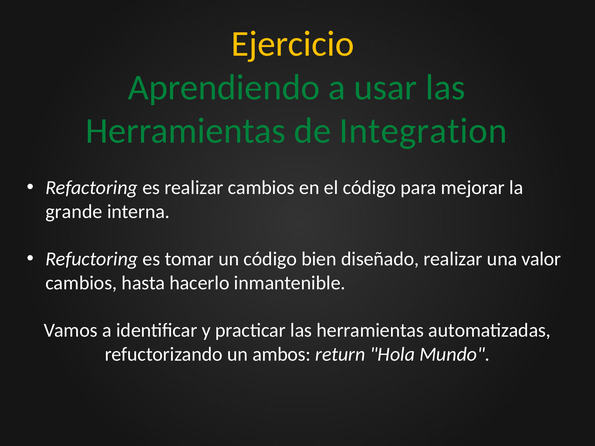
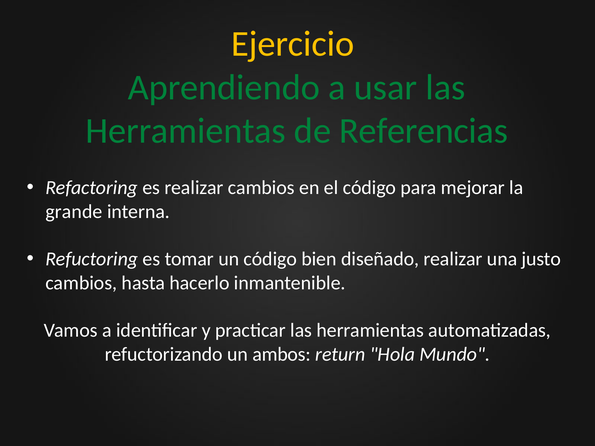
Integration: Integration -> Referencias (424, 131)
valor: valor -> justo (541, 259)
